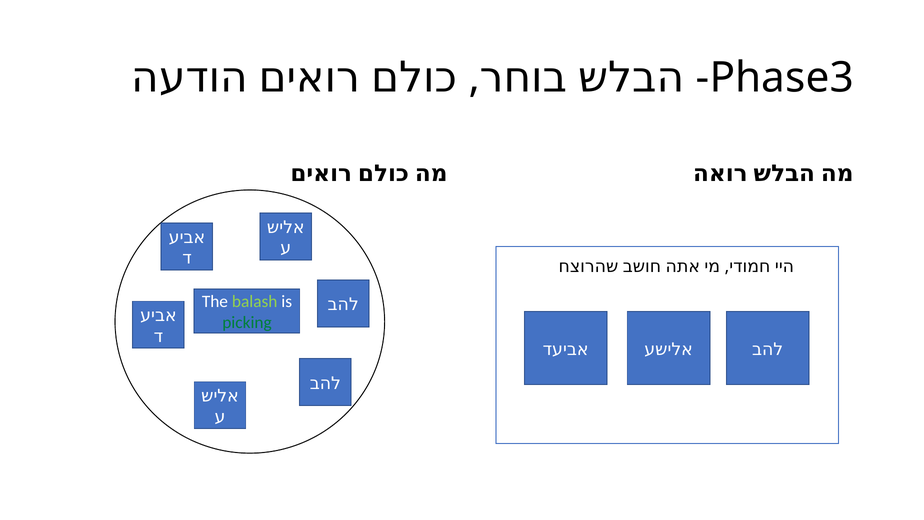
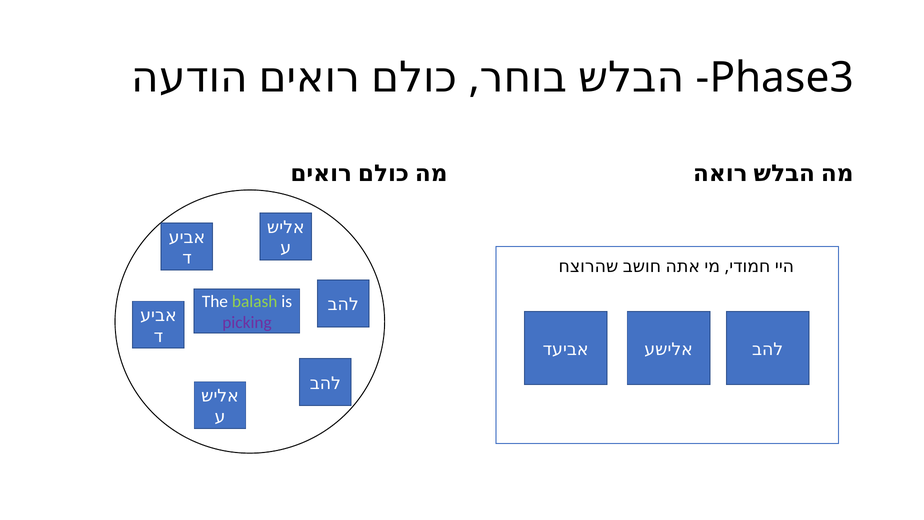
picking colour: green -> purple (247, 322)
